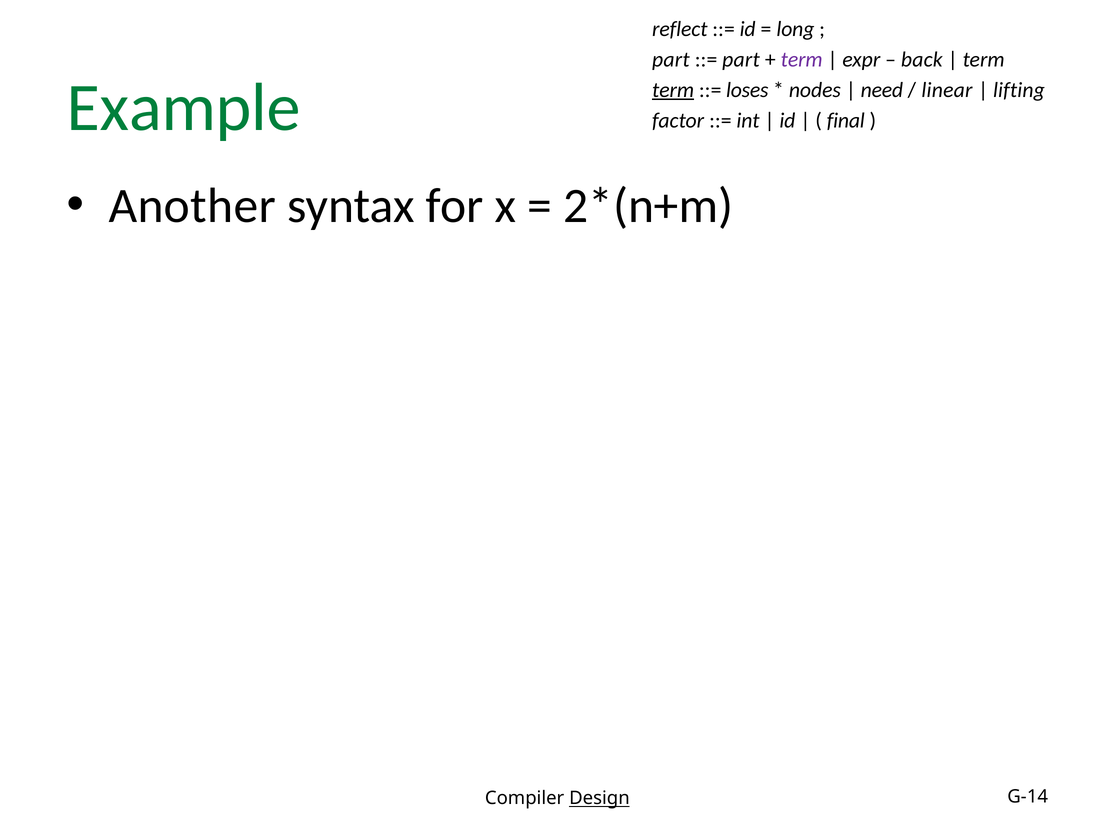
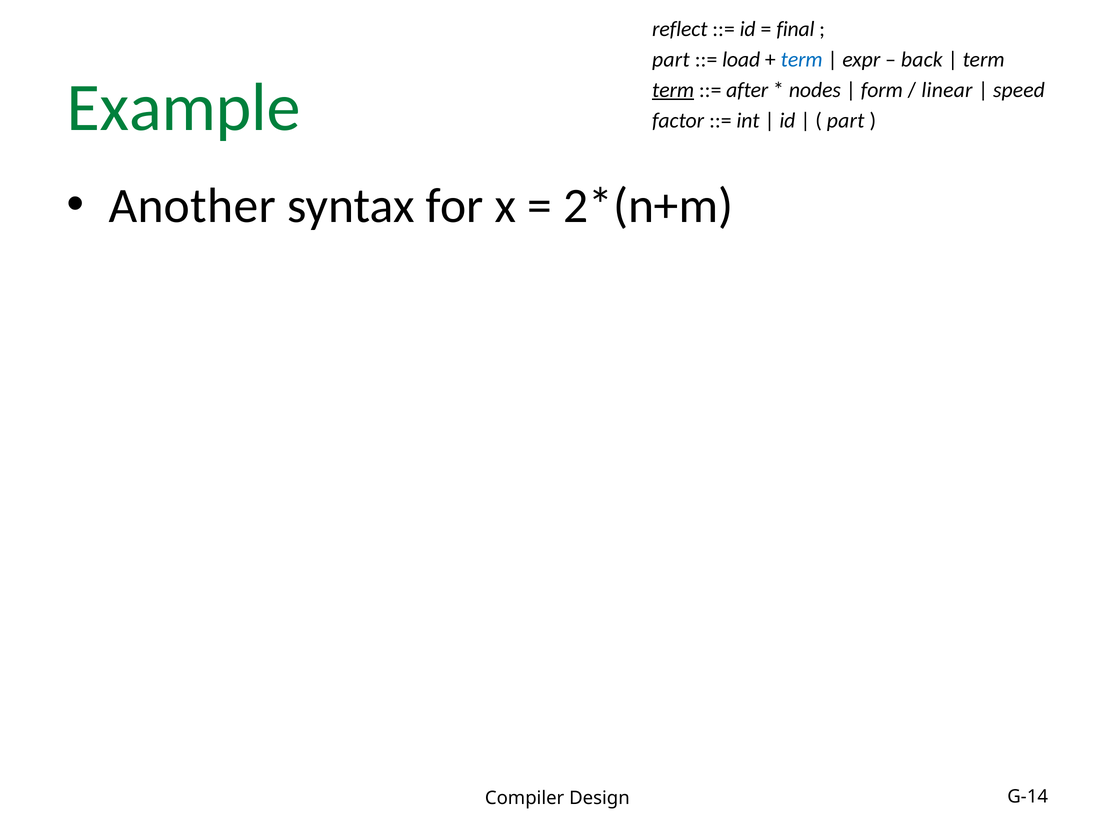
long: long -> final (795, 29)
part: part -> load (741, 60)
term colour: purple -> blue (802, 60)
loses: loses -> after (747, 90)
need: need -> form (882, 90)
lifting: lifting -> speed (1019, 90)
final: final -> part (846, 120)
Design underline: present -> none (599, 799)
